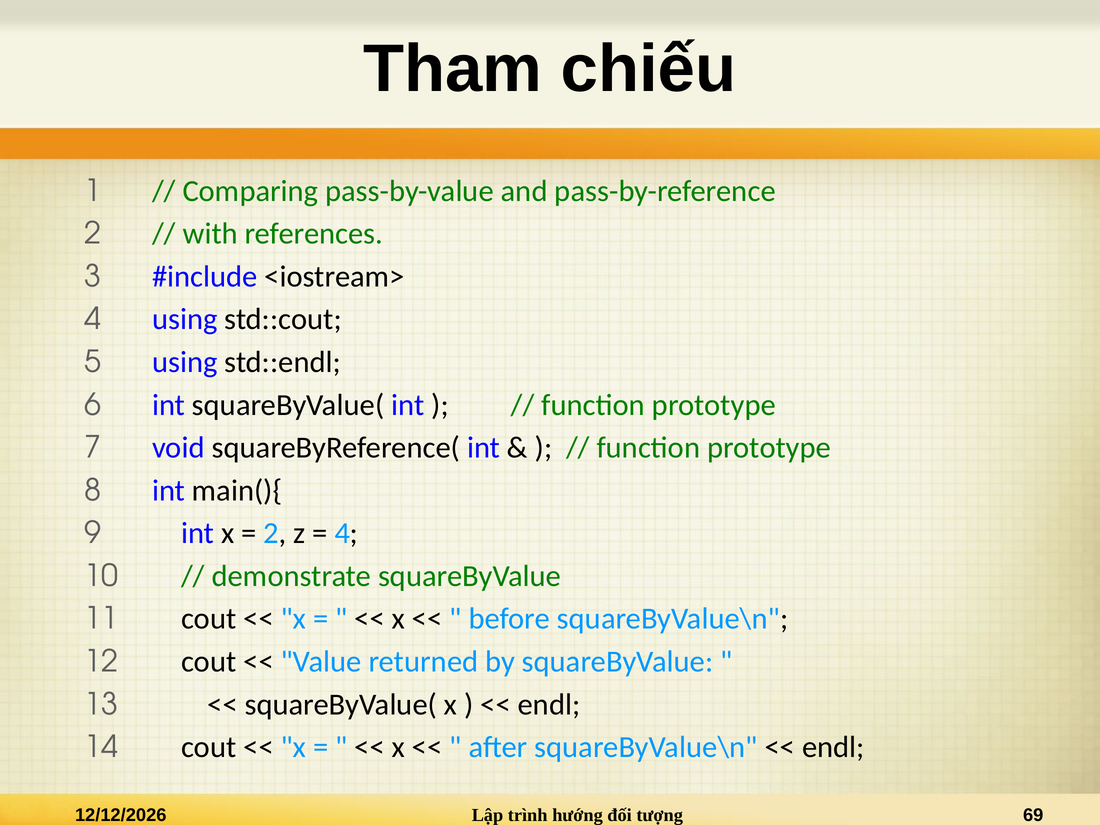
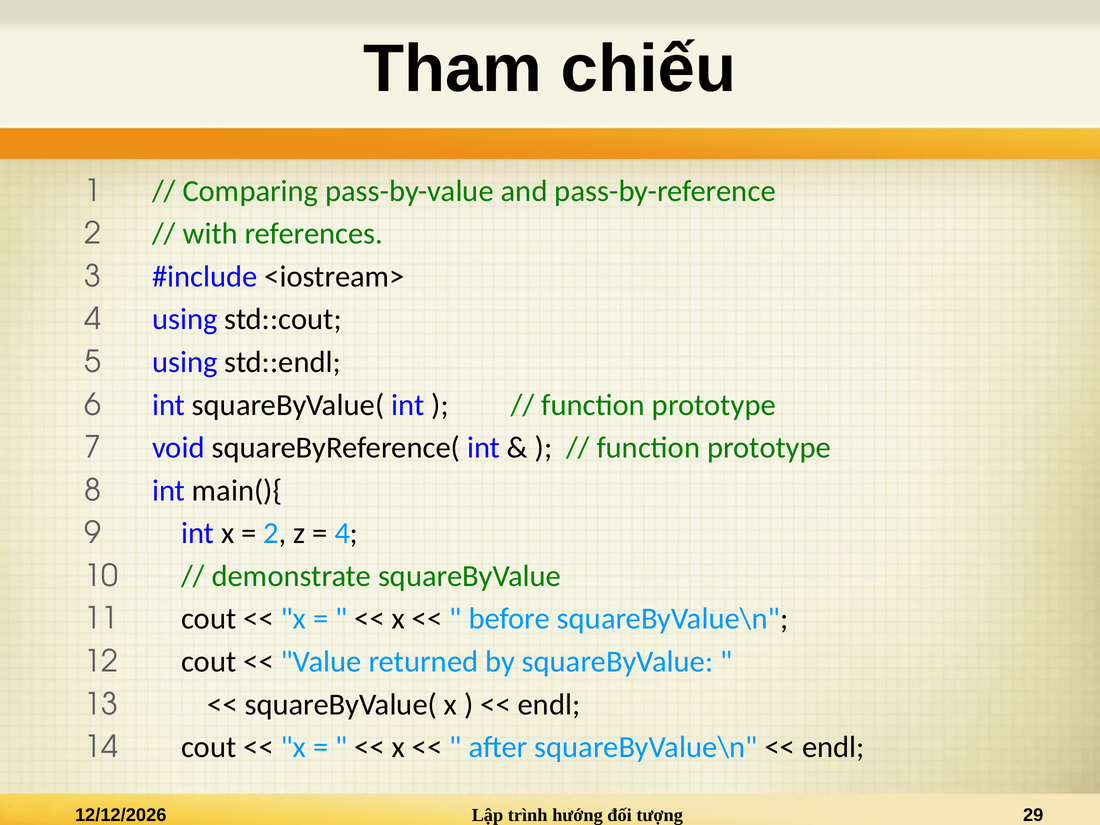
69: 69 -> 29 (1033, 815)
